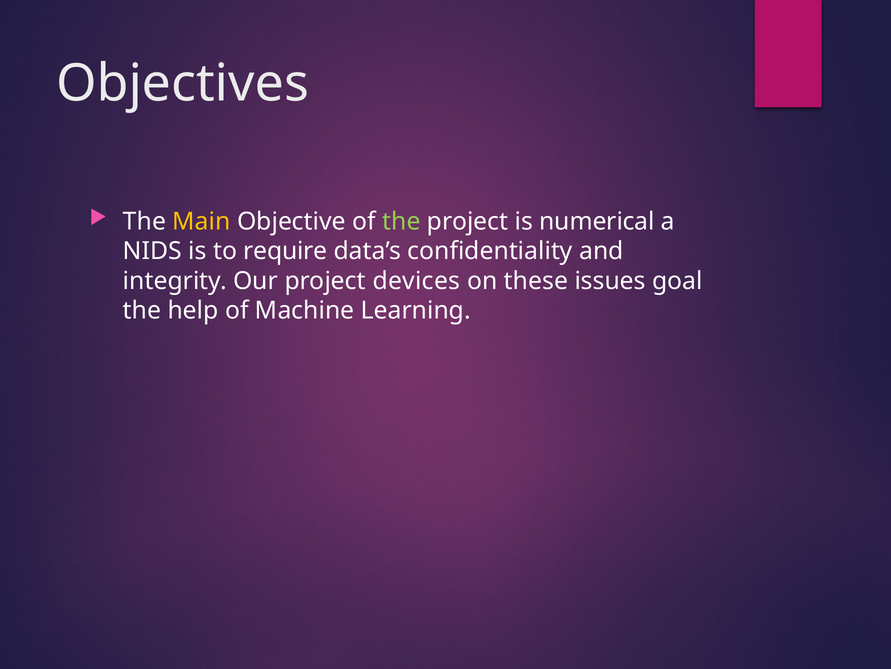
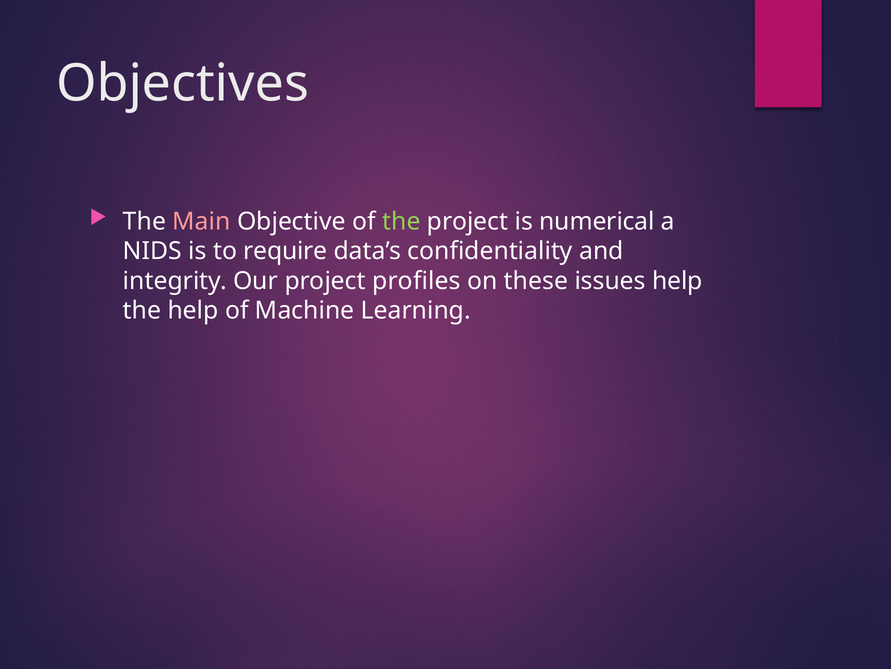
Main colour: yellow -> pink (201, 221)
devices: devices -> profiles (416, 281)
issues goal: goal -> help (677, 281)
